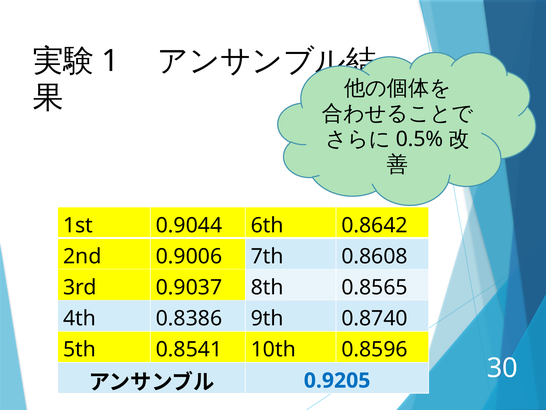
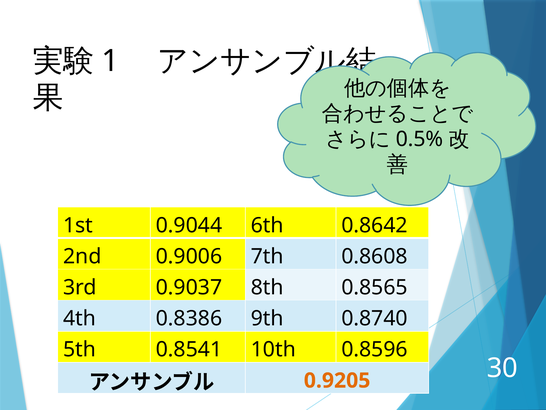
0.9205 colour: blue -> orange (337, 380)
